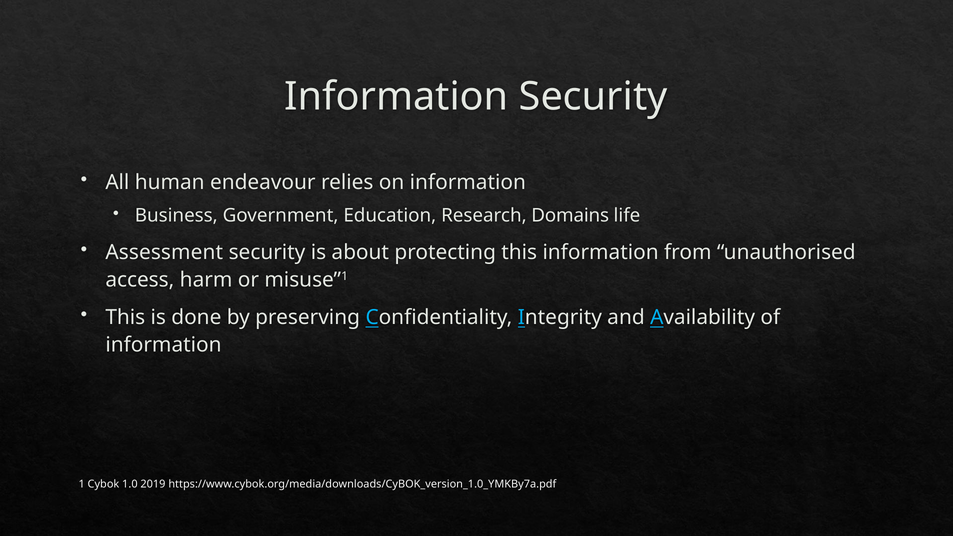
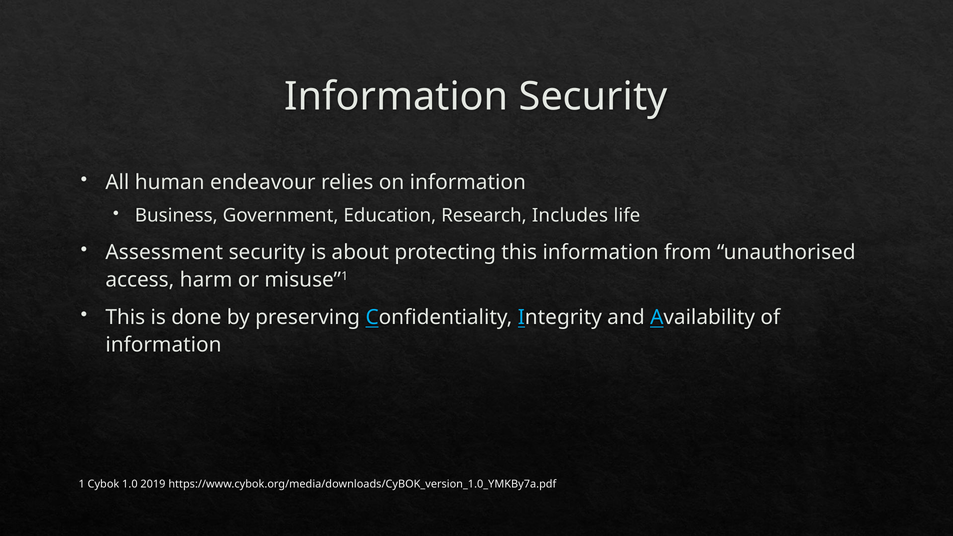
Domains: Domains -> Includes (570, 216)
